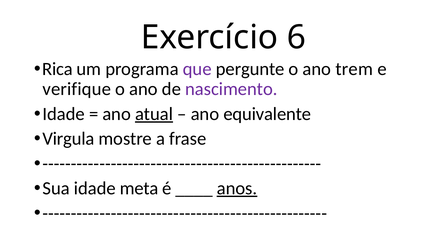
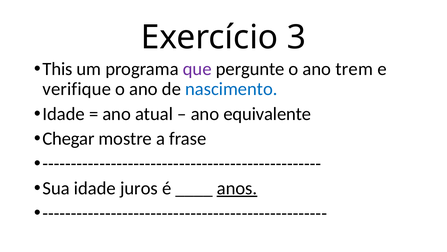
6: 6 -> 3 (297, 37)
Rica: Rica -> This (57, 69)
nascimento colour: purple -> blue (231, 89)
atual underline: present -> none (154, 114)
Virgula: Virgula -> Chegar (68, 138)
meta: meta -> juros (139, 188)
